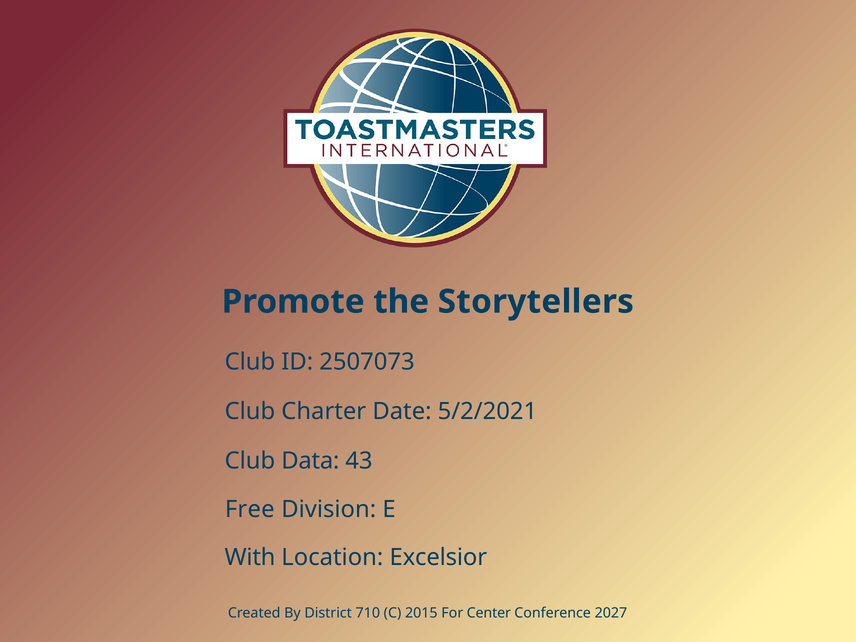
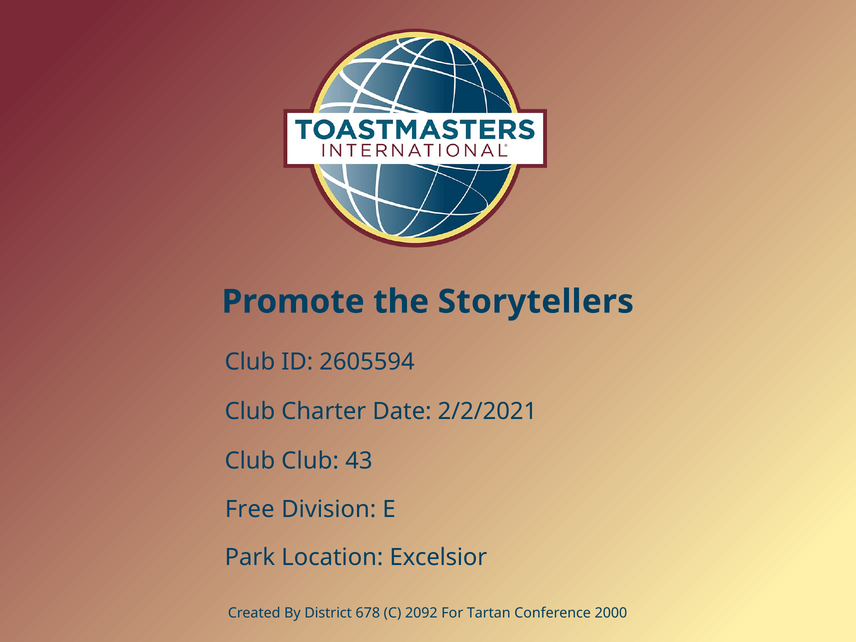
2507073: 2507073 -> 2605594 (367, 362)
5/2/2021: 5/2/2021 -> 2/2/2021 (487, 412)
Club Data: Data -> Club (310, 461)
With: With -> Park (250, 557)
710: 710 -> 678 (368, 613)
2015: 2015 -> 2092 (421, 613)
Center: Center -> Tartan (489, 613)
2027: 2027 -> 2000 (611, 613)
